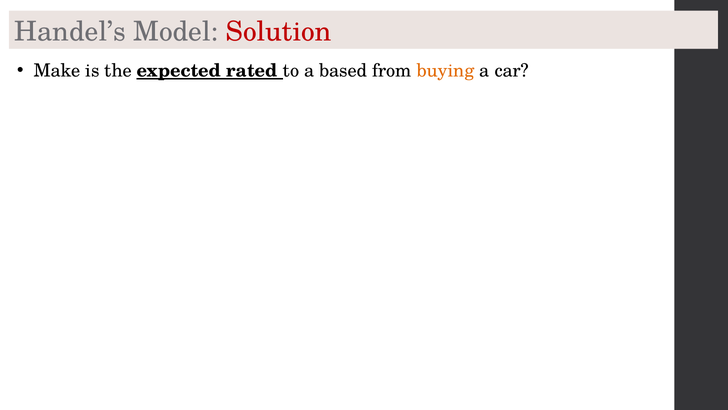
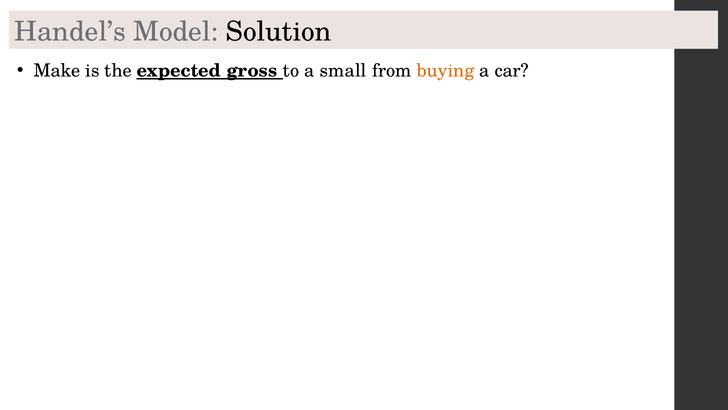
Solution colour: red -> black (279, 32)
rated: rated -> gross (252, 71)
based: based -> small (343, 71)
